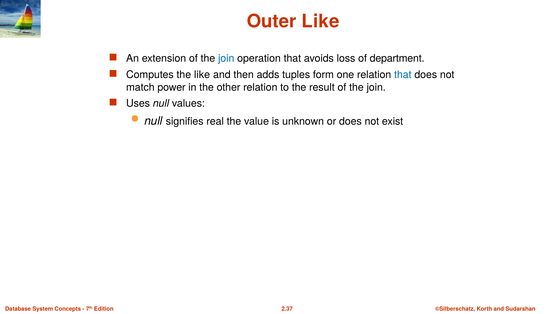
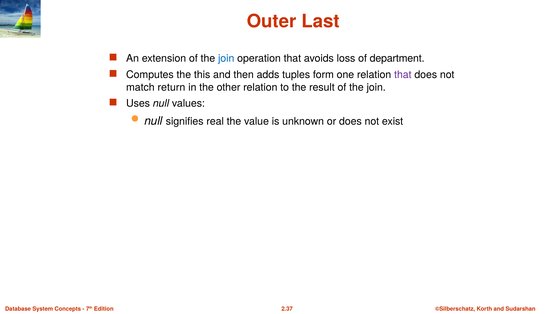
Outer Like: Like -> Last (321, 21)
the like: like -> this (202, 75)
that colour: blue -> purple (403, 75)
power: power -> return (171, 87)
